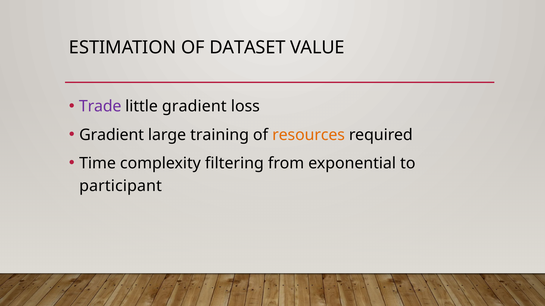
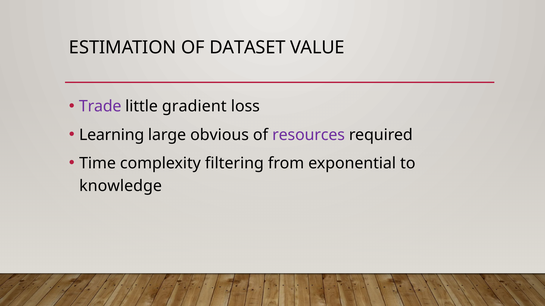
Gradient: Gradient -> Learning (112, 135)
training: training -> obvious (220, 135)
resources colour: orange -> purple (309, 135)
participant: participant -> knowledge (121, 186)
